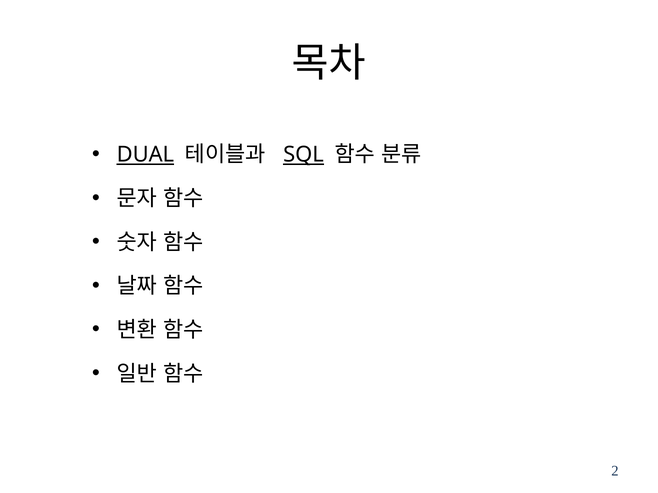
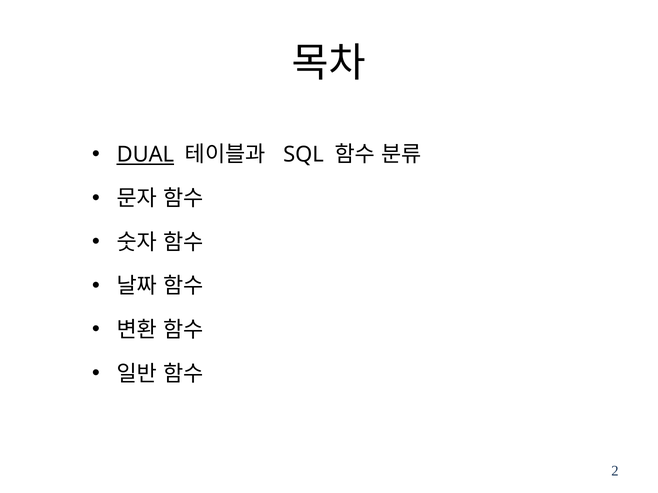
SQL underline: present -> none (303, 155)
